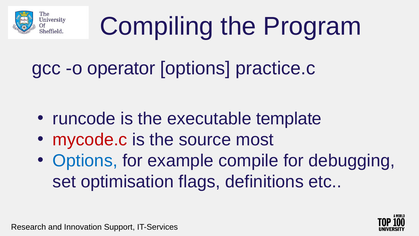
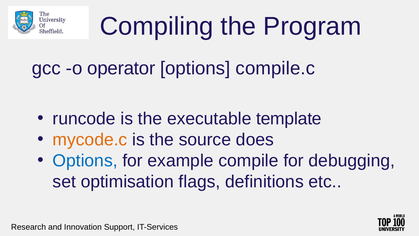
practice.c: practice.c -> compile.c (275, 68)
mycode.c colour: red -> orange (90, 139)
most: most -> does (255, 139)
